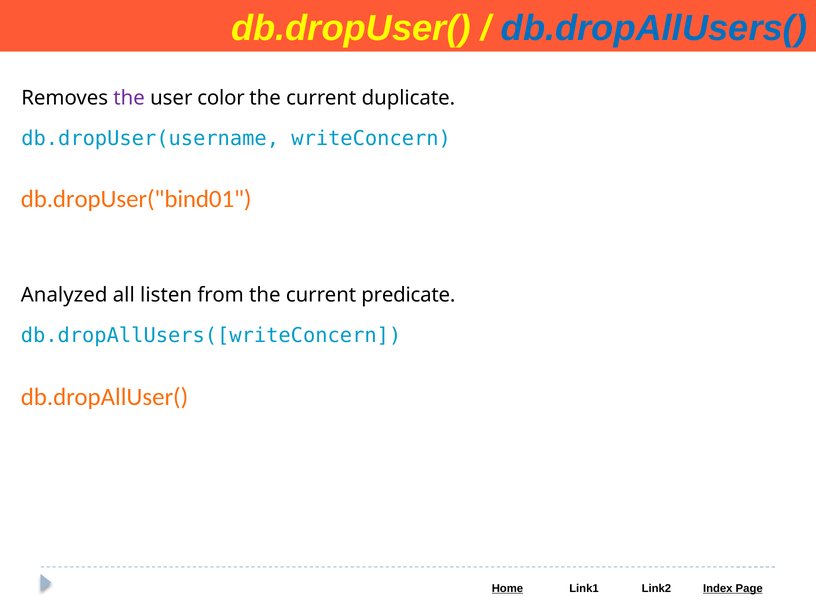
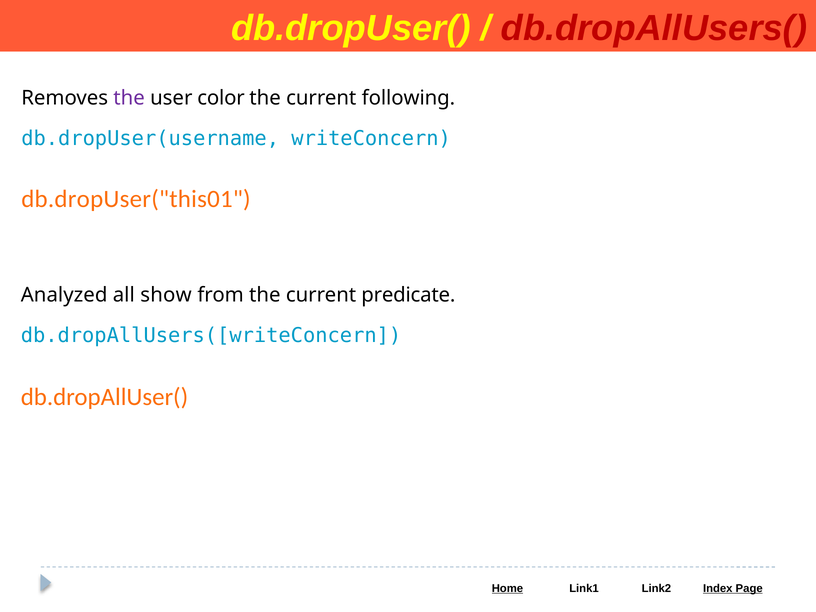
db.dropAllUsers( colour: blue -> red (654, 28)
duplicate: duplicate -> following (408, 98)
db.dropUser("bind01: db.dropUser("bind01 -> db.dropUser("this01 (136, 199)
listen: listen -> show (166, 295)
